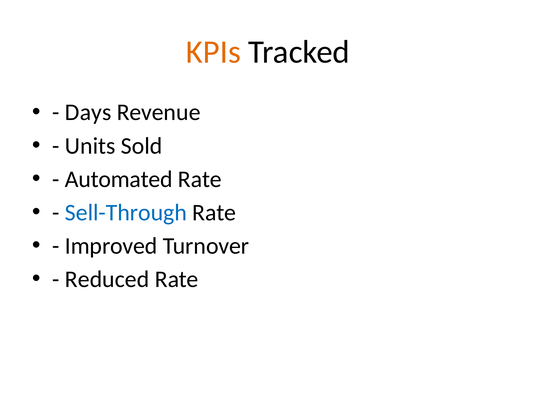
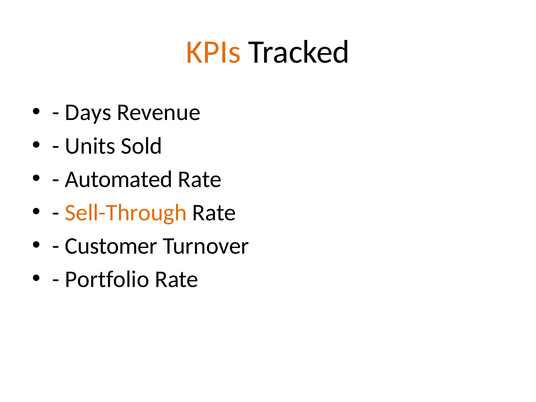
Sell-Through colour: blue -> orange (126, 213)
Improved: Improved -> Customer (111, 246)
Reduced: Reduced -> Portfolio (107, 279)
